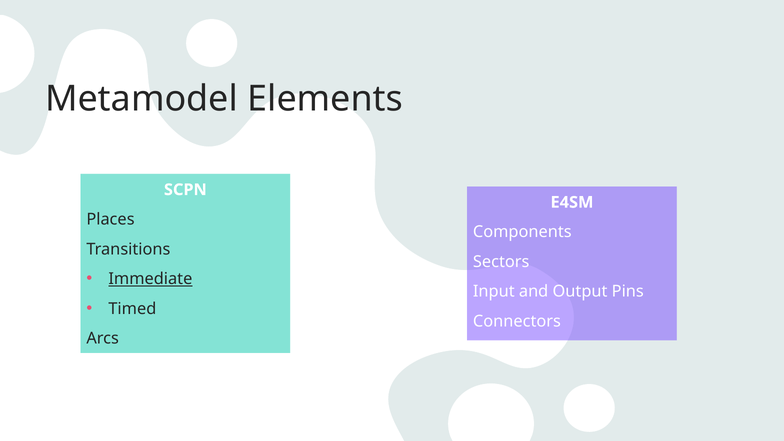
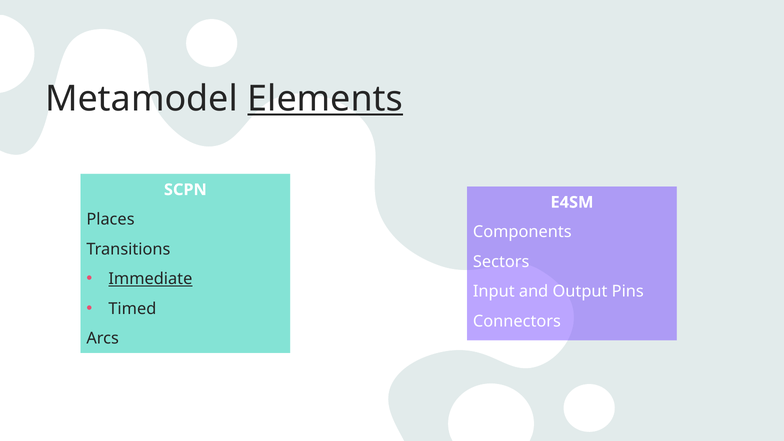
Elements underline: none -> present (325, 99)
